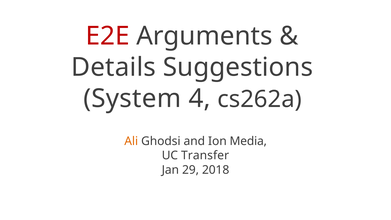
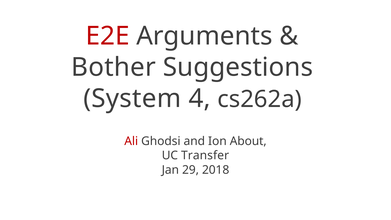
Details: Details -> Bother (114, 67)
Ali colour: orange -> red (131, 141)
Media: Media -> About (248, 141)
